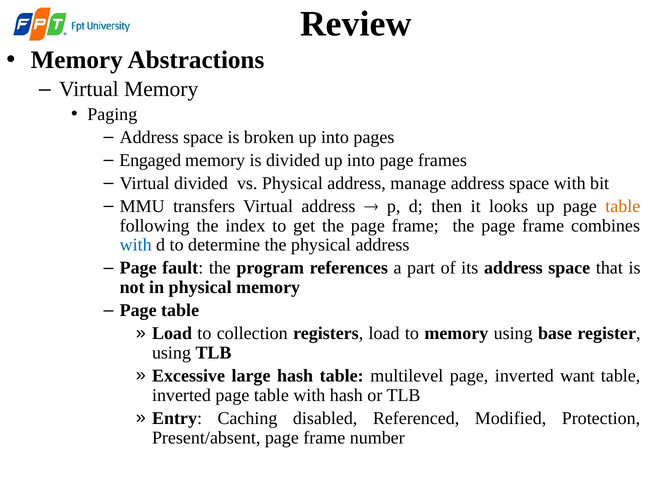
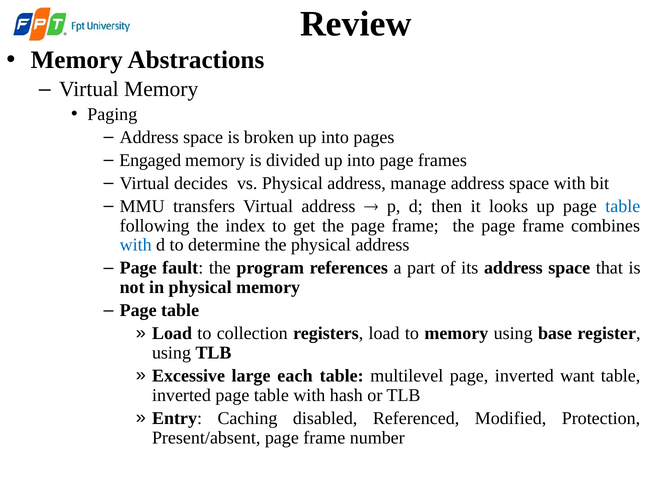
Virtual divided: divided -> decides (201, 183)
table colour: orange -> blue (623, 206)
large hash: hash -> each (295, 376)
